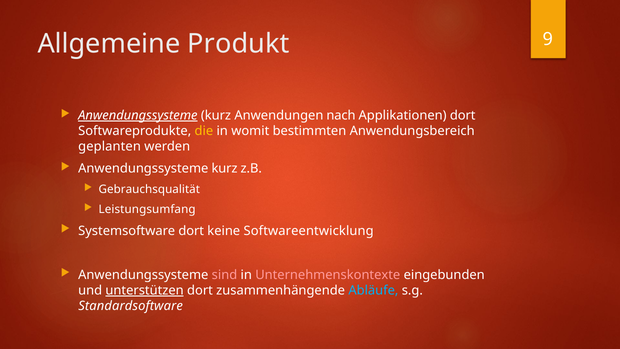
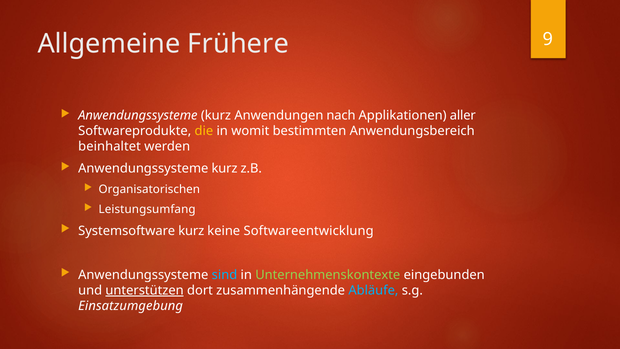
Produkt: Produkt -> Frühere (238, 44)
Anwendungssysteme underline: present -> none (138, 115)
Applikationen dort: dort -> aller (463, 115)
geplanten: geplanten -> beinhaltet (110, 146)
Gebrauchsqualität: Gebrauchsqualität -> Organisatorischen (149, 189)
Systemsoftware dort: dort -> kurz (191, 231)
sind colour: pink -> light blue (224, 275)
Unternehmenskontexte colour: pink -> light green (328, 275)
Standardsoftware: Standardsoftware -> Einsatzumgebung (131, 306)
